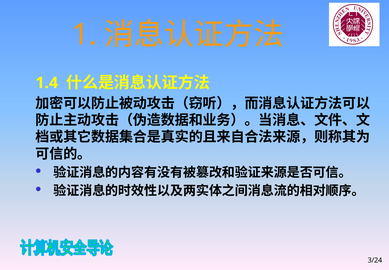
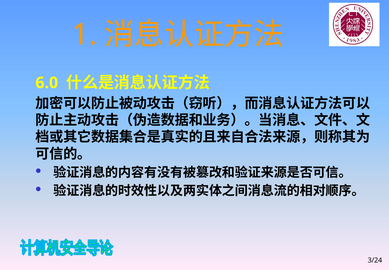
1.4: 1.4 -> 6.0 (47, 83)
